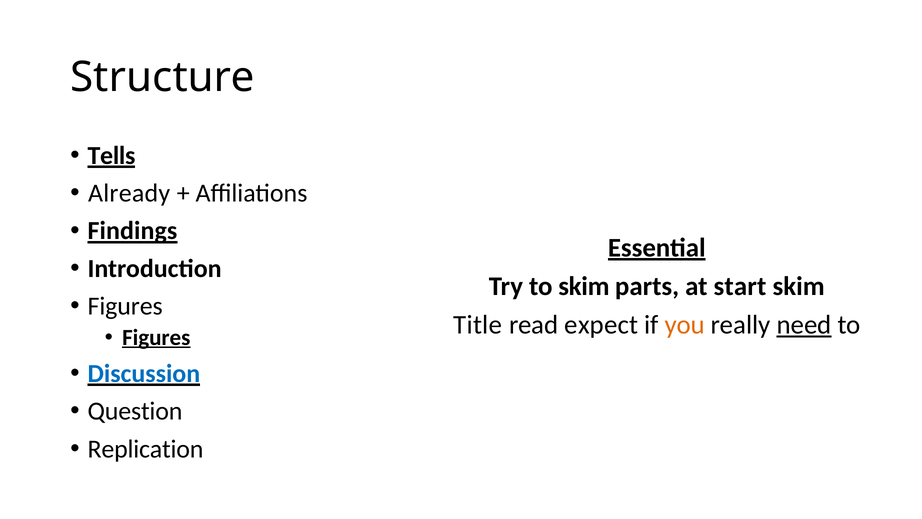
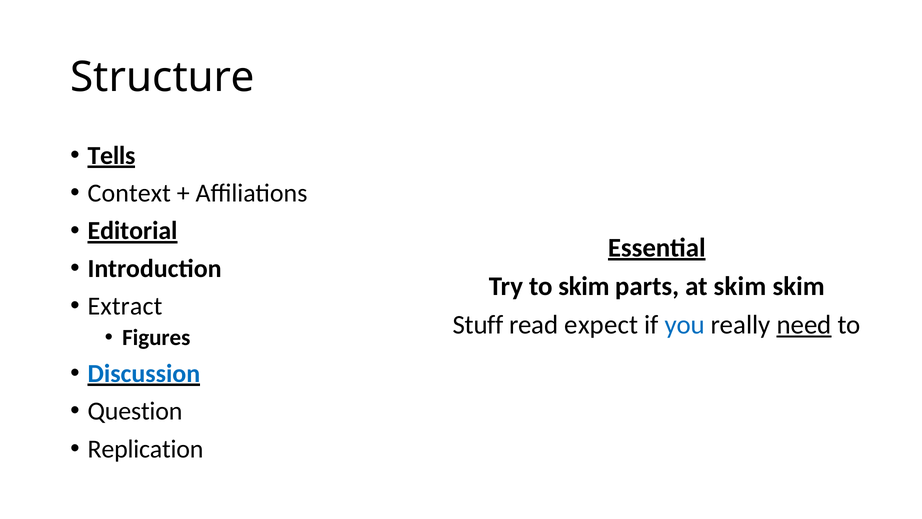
Already: Already -> Context (129, 193)
Findings: Findings -> Editorial (133, 231)
at start: start -> skim (740, 286)
Figures: Figures -> Extract (125, 306)
Title: Title -> Stuff (478, 325)
you colour: orange -> blue (685, 325)
Figures underline: present -> none (156, 337)
